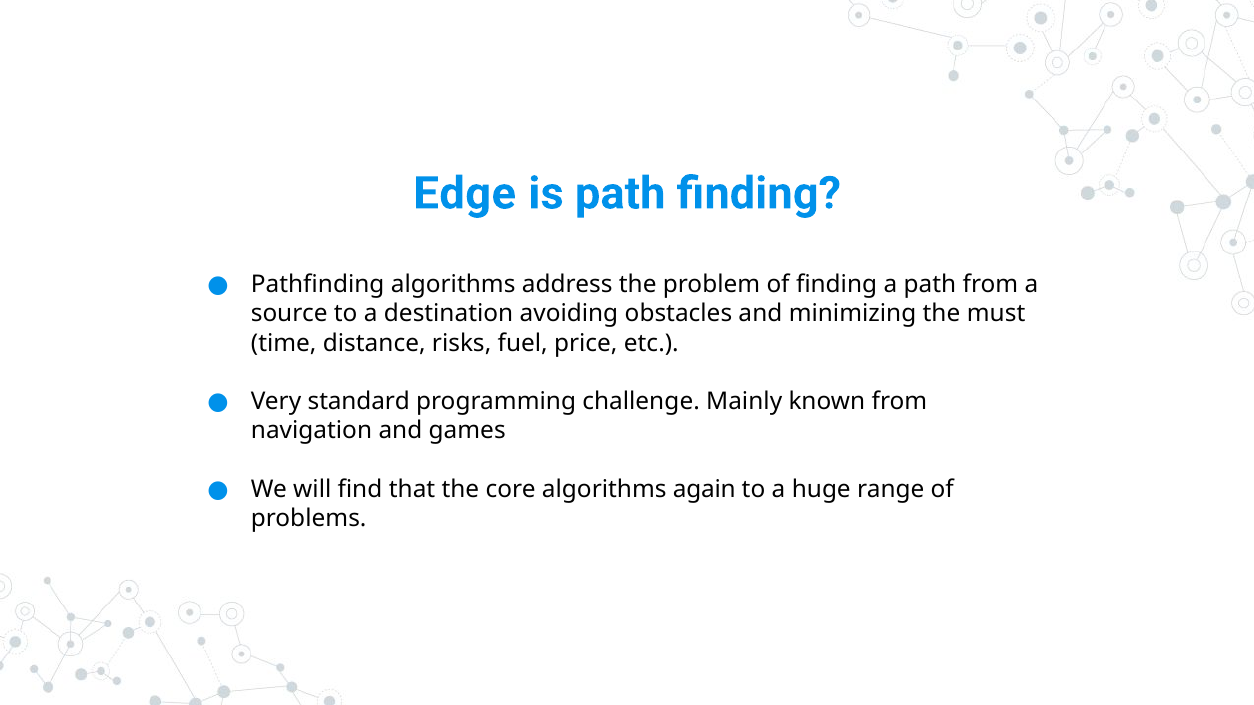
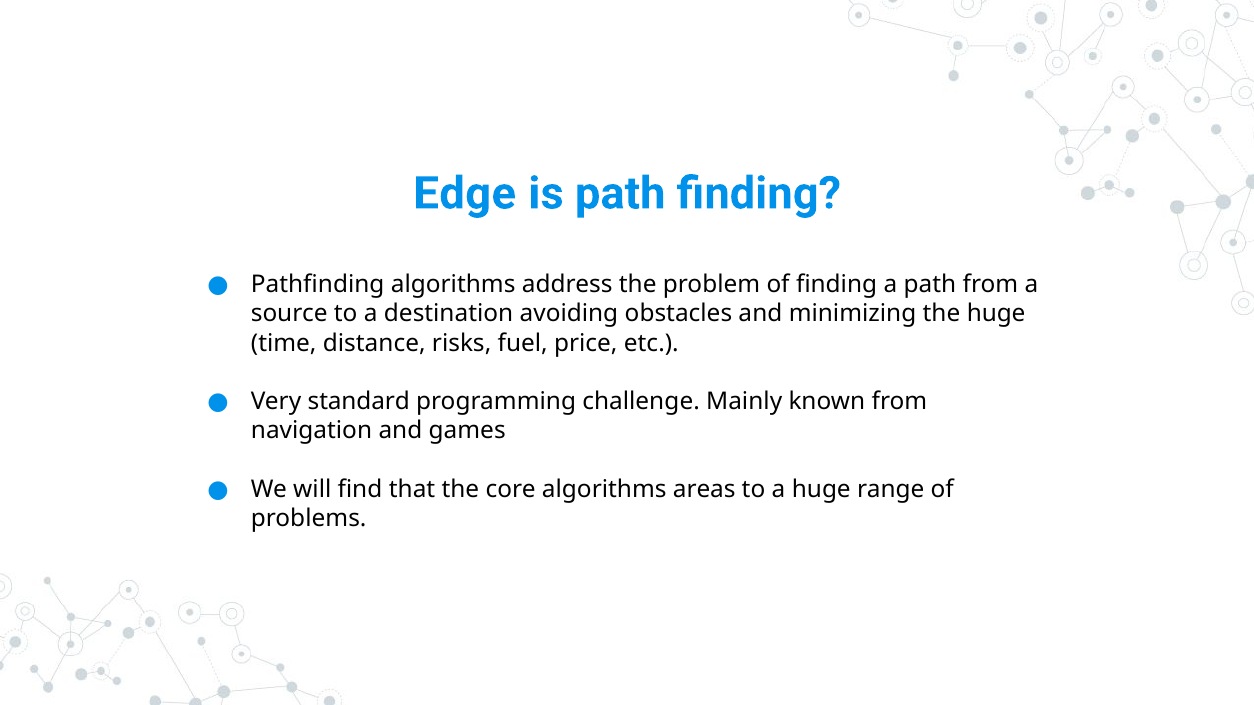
the must: must -> huge (996, 314)
again: again -> areas (704, 490)
